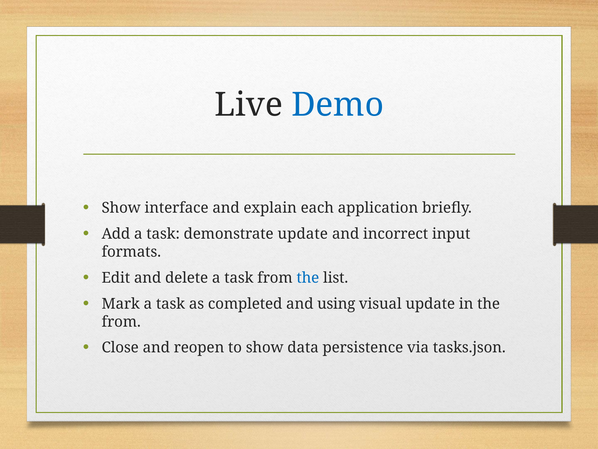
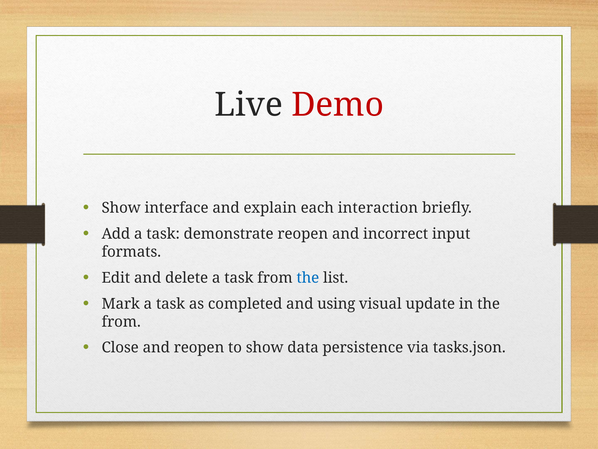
Demo colour: blue -> red (338, 105)
application: application -> interaction (378, 208)
demonstrate update: update -> reopen (303, 234)
